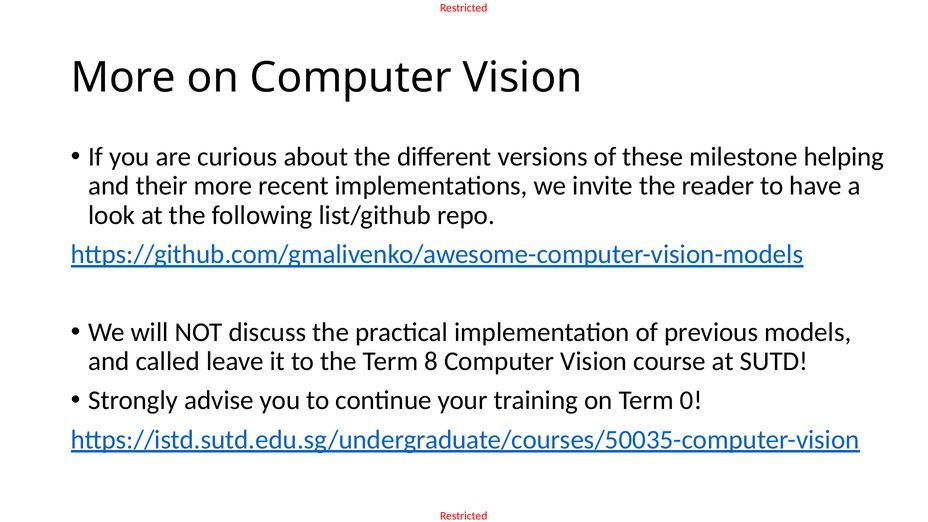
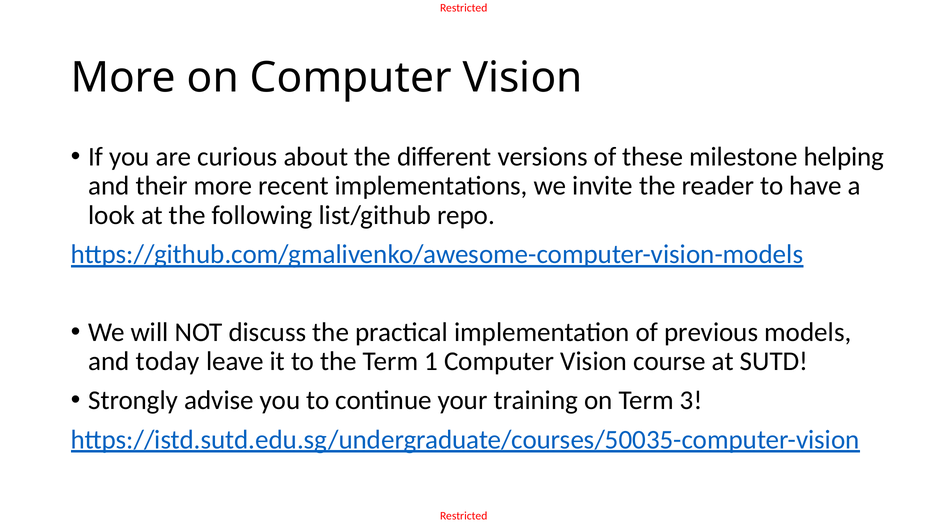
called: called -> today (168, 362)
8: 8 -> 1 (431, 362)
0: 0 -> 3 (691, 400)
